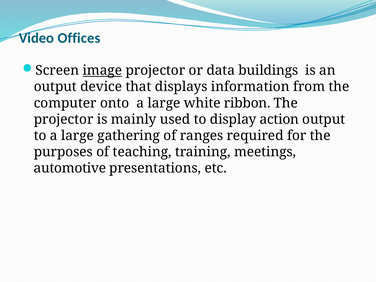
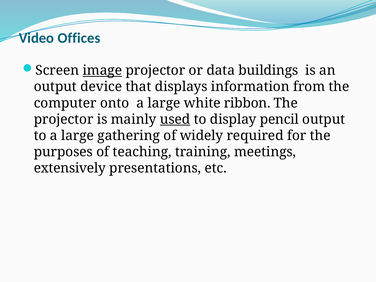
used underline: none -> present (175, 119)
action: action -> pencil (279, 119)
ranges: ranges -> widely (201, 136)
automotive: automotive -> extensively (70, 168)
